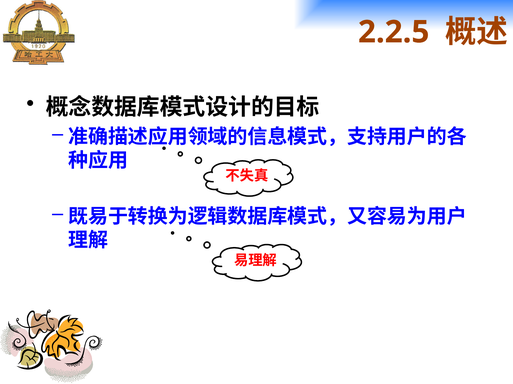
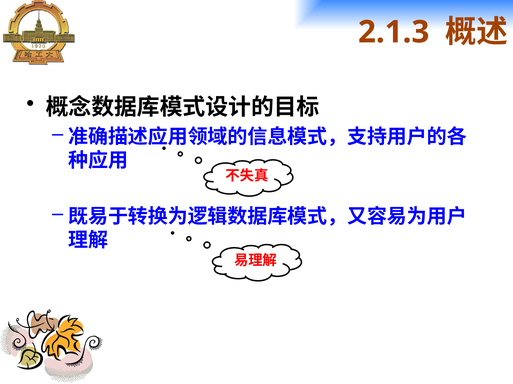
2.2.5: 2.2.5 -> 2.1.3 (394, 32)
